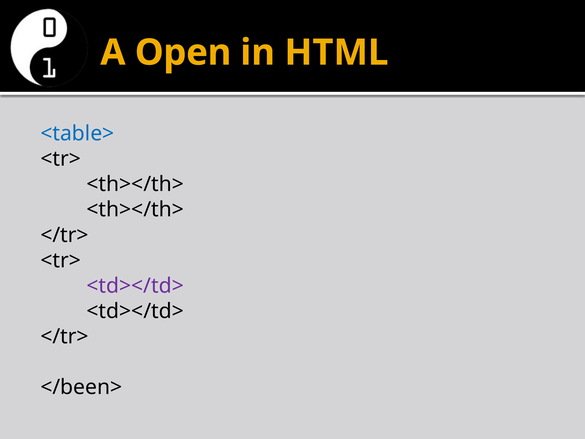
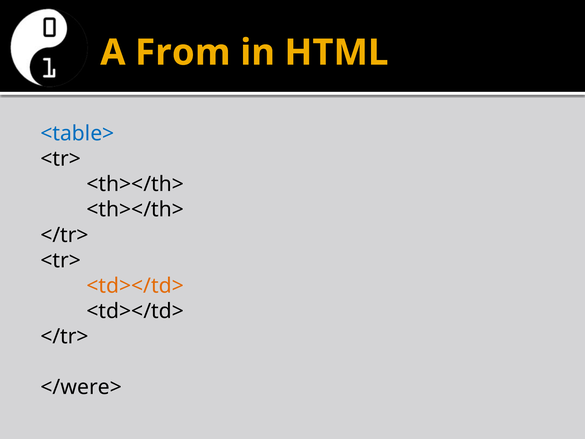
Open: Open -> From (183, 53)
<td></td> colour: purple -> orange (135, 286)
</been>: </been> -> </were> (81, 387)
